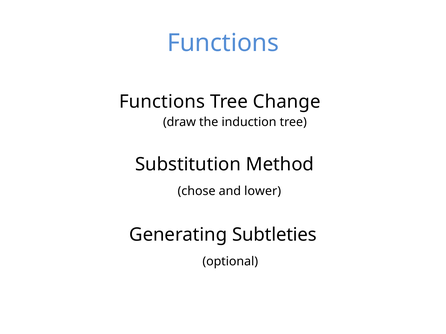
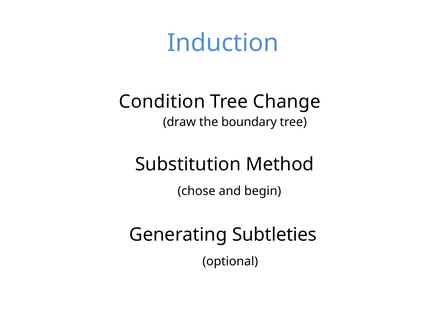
Functions: Functions -> Induction (223, 43)
Functions: Functions -> Condition (162, 102)
induction: induction -> boundary (249, 122)
lower: lower -> begin (263, 191)
